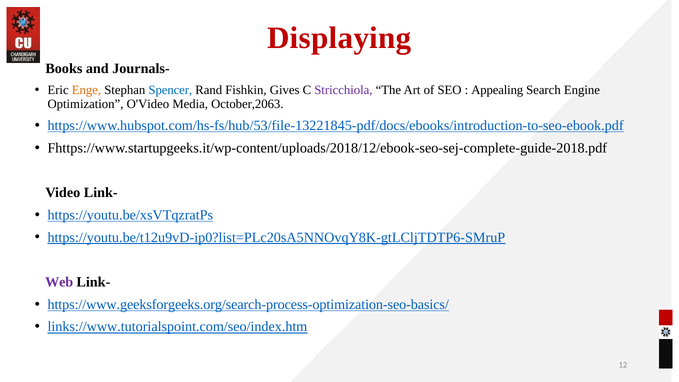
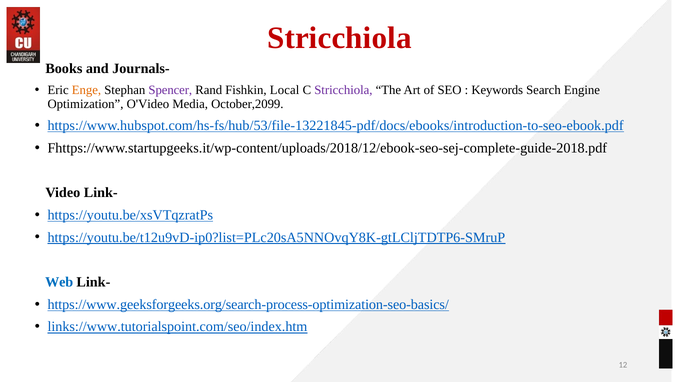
Displaying: Displaying -> Stricchiola (339, 38)
Spencer colour: blue -> purple (170, 90)
Gives: Gives -> Local (285, 90)
Appealing: Appealing -> Keywords (497, 90)
October,2063: October,2063 -> October,2099 (247, 104)
Web colour: purple -> blue (59, 282)
